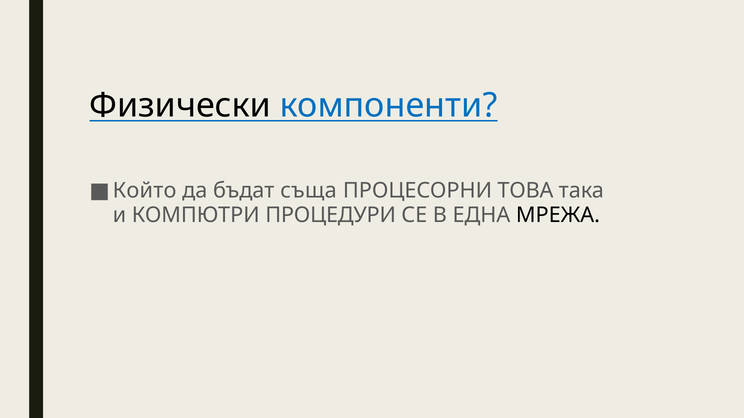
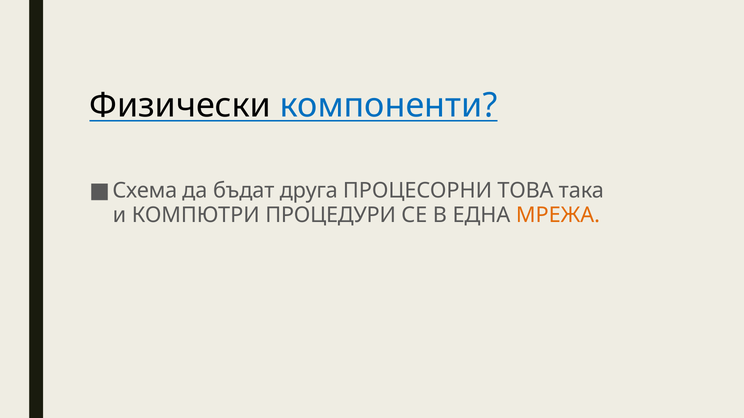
Който: Който -> Схема (145, 191)
съща: съща -> друга (309, 191)
МРЕЖА colour: black -> orange (558, 215)
